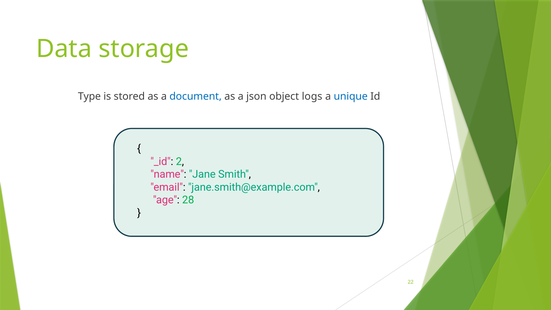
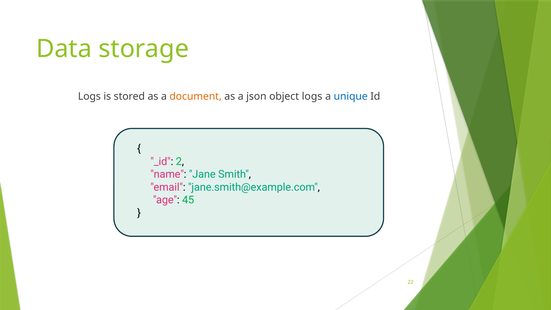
Type: Type -> Logs (89, 96)
document colour: blue -> orange (196, 96)
28: 28 -> 45 (188, 200)
